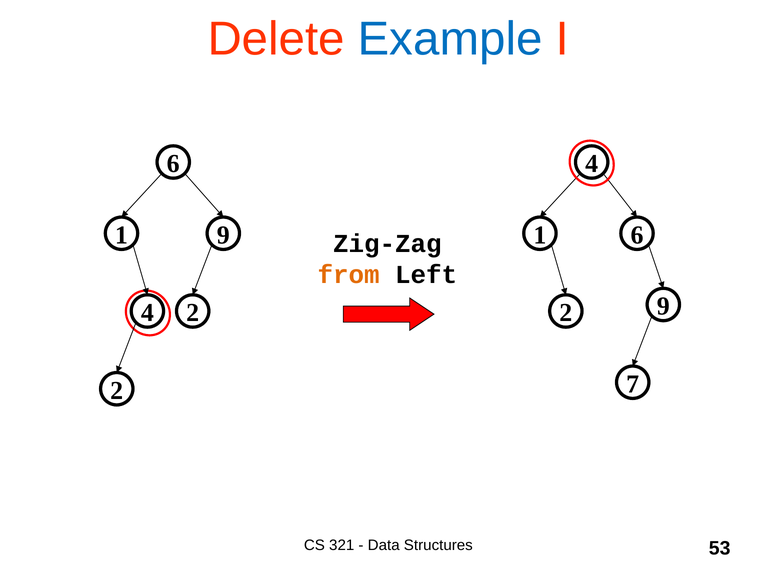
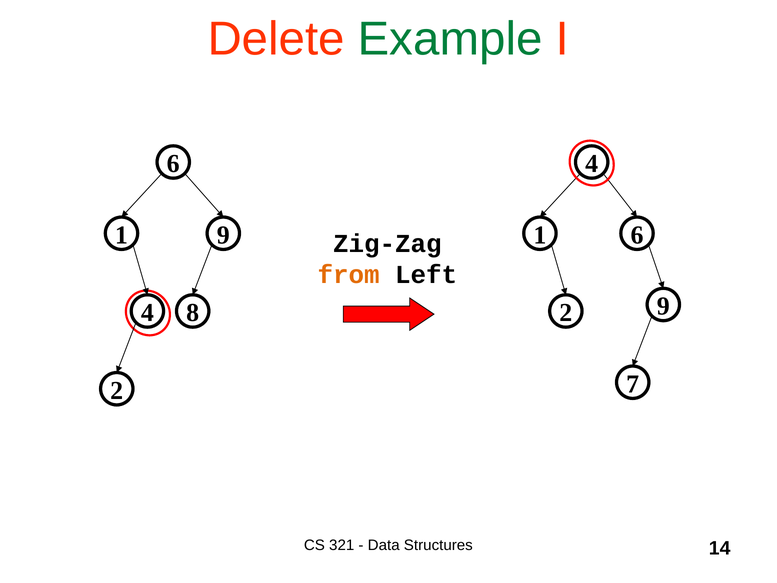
Example colour: blue -> green (450, 39)
2: 2 -> 8 (193, 313)
53: 53 -> 14 (720, 548)
